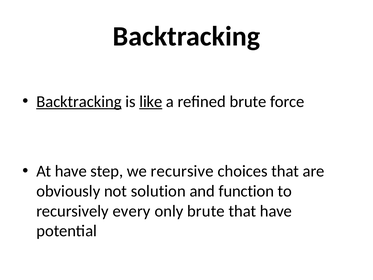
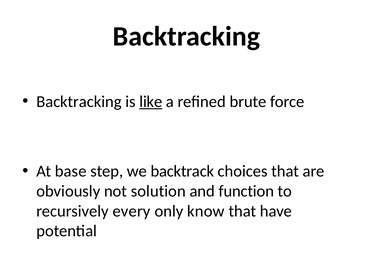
Backtracking underline: present -> none (79, 101)
At have: have -> base (71, 171)
recursive: recursive -> backtrack (182, 171)
only brute: brute -> know (206, 211)
